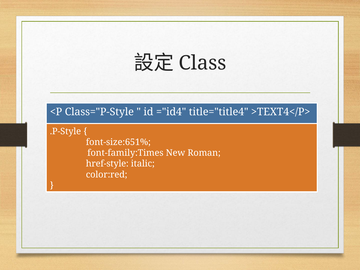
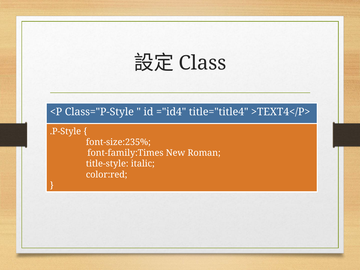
font-size:651%: font-size:651% -> font-size:235% (118, 142)
href-style: href-style -> title-style (107, 164)
